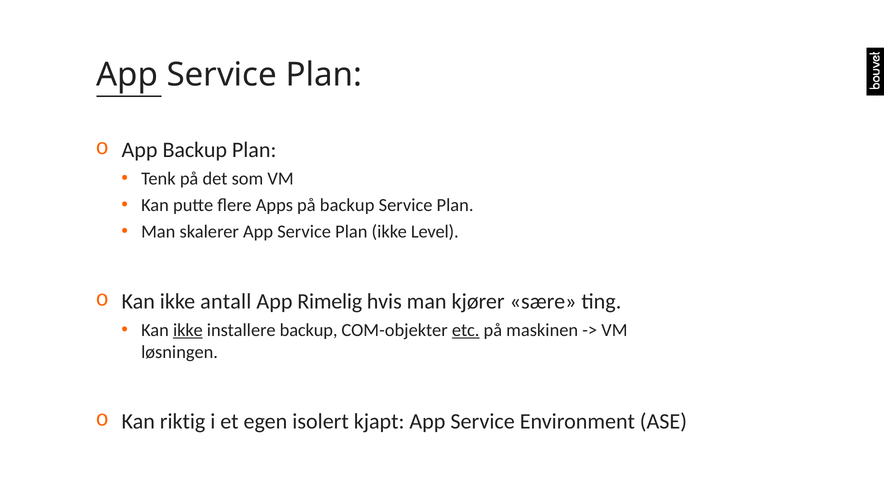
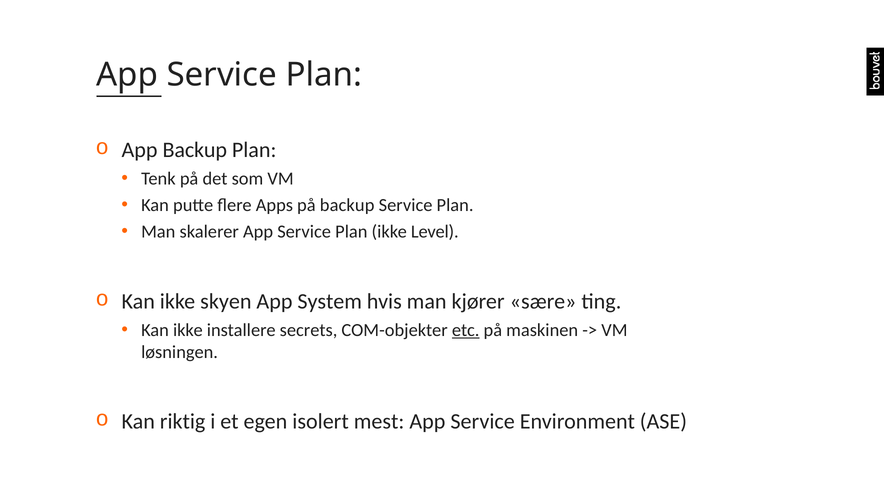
antall: antall -> skyen (226, 301)
Rimelig: Rimelig -> System (330, 301)
ikke underline: present -> none (188, 330)
installere backup: backup -> secrets (309, 330)
kjapt: kjapt -> mest (379, 422)
